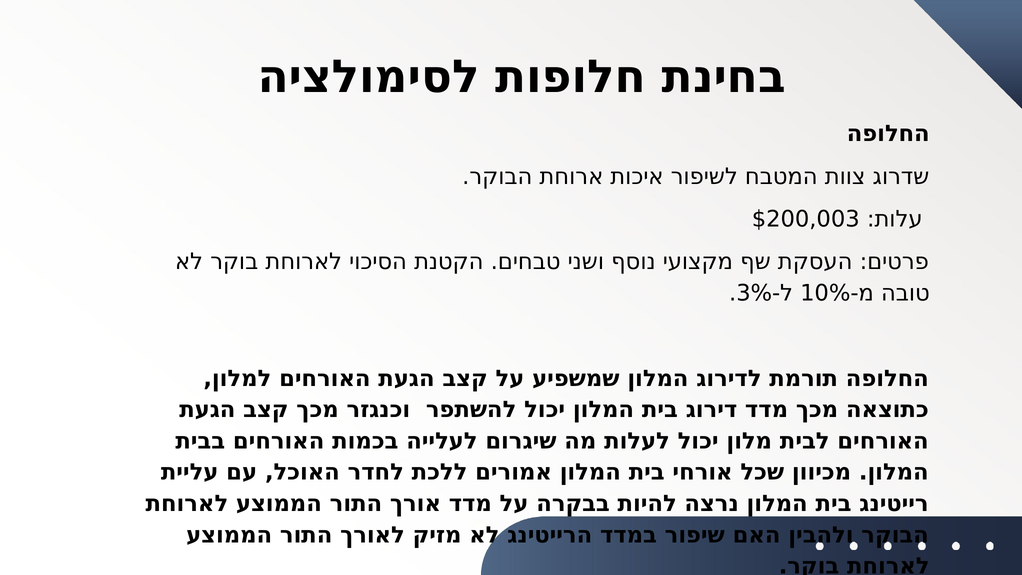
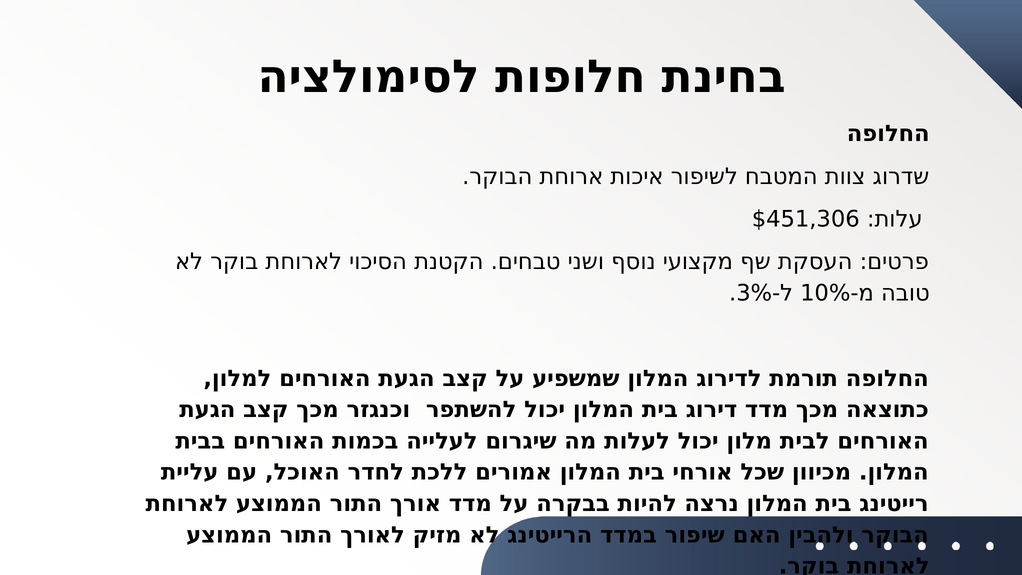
$200,003: $200,003 -> $451,306 (806, 219)
